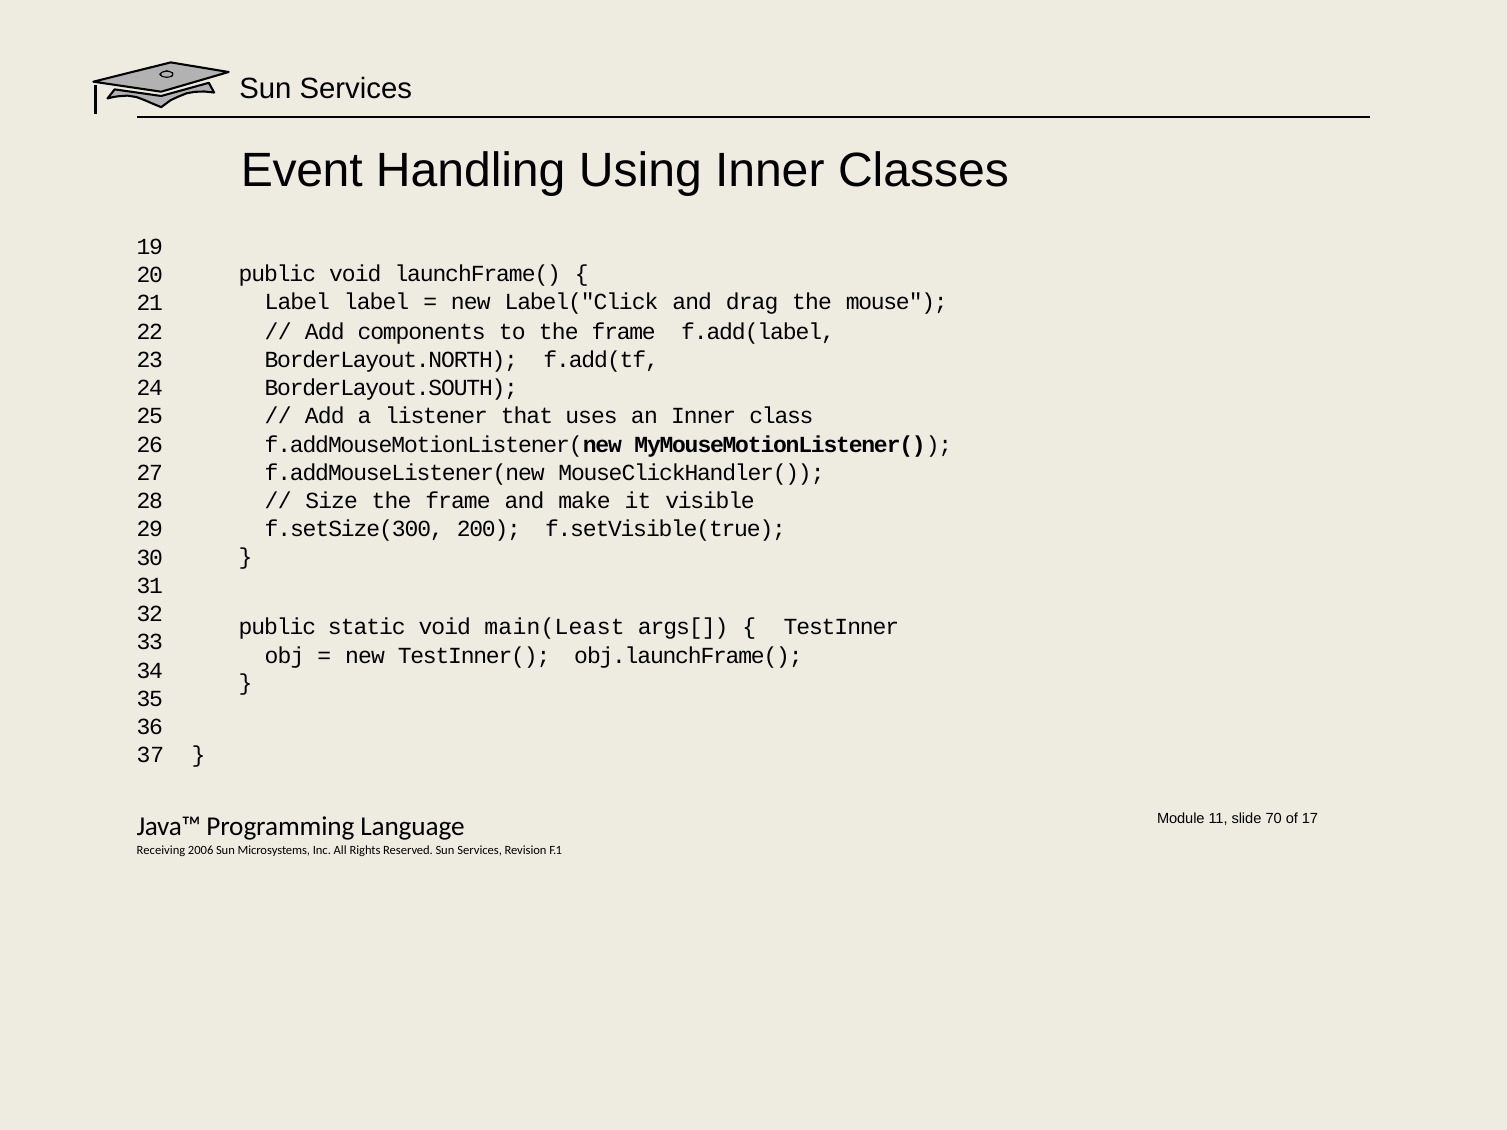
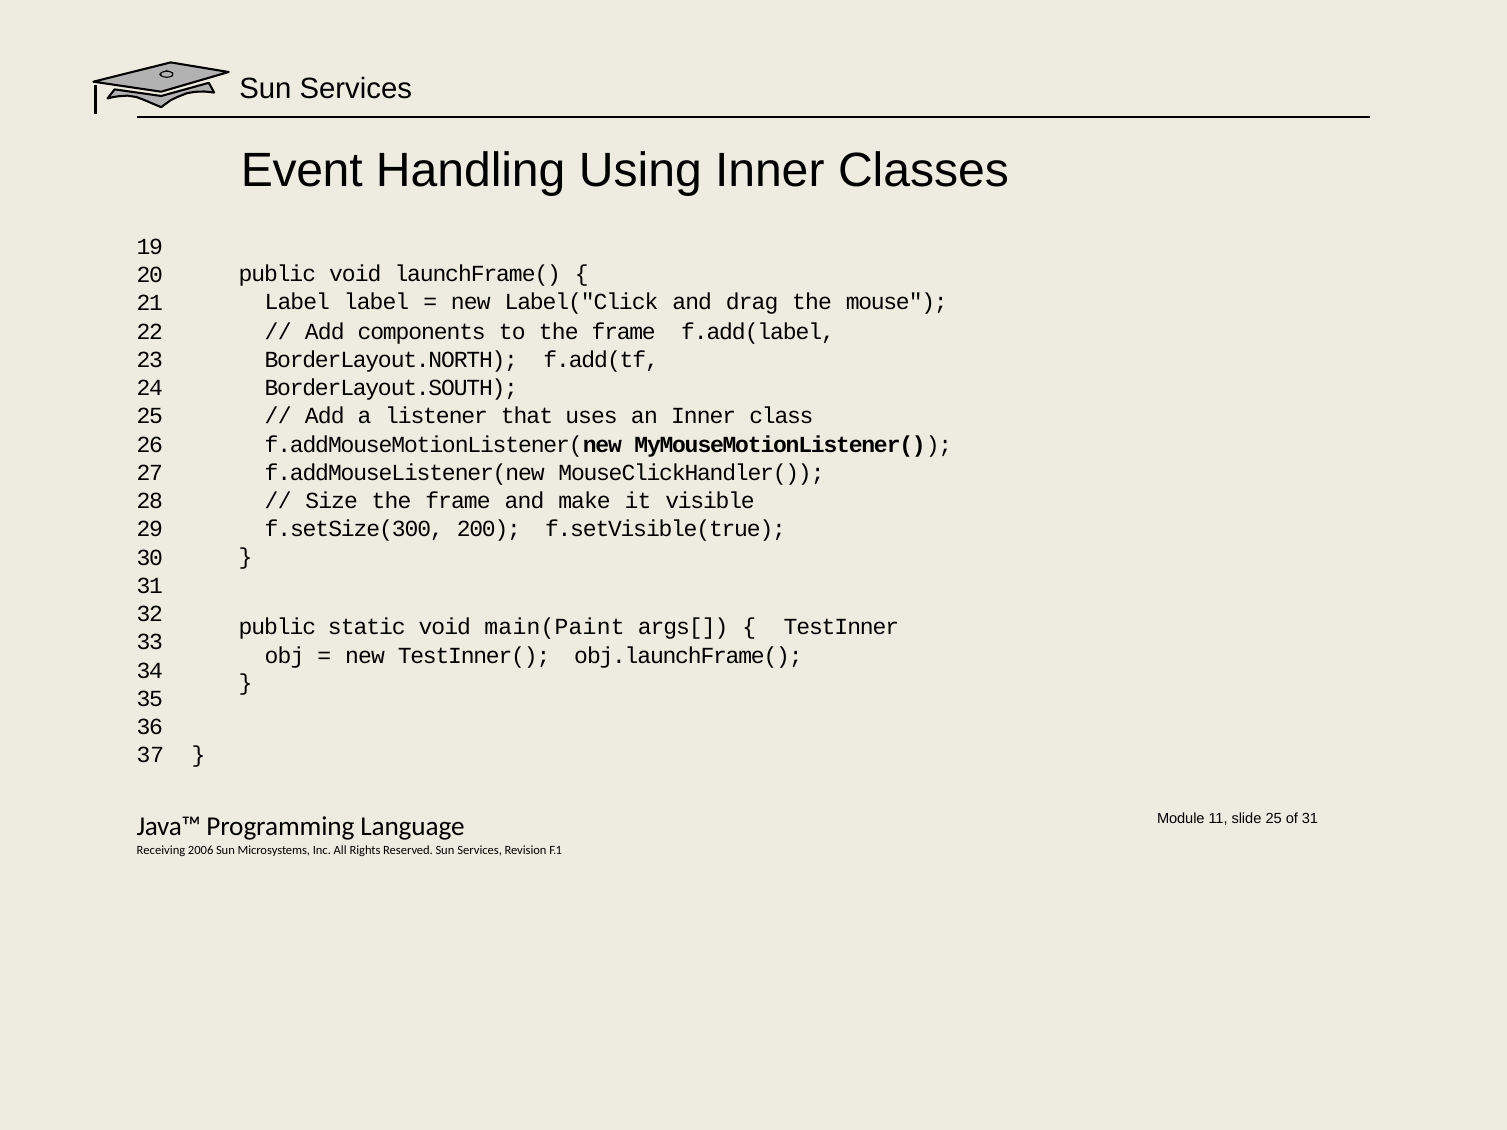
main(Least: main(Least -> main(Paint (555, 628)
slide 70: 70 -> 25 (1274, 818)
of 17: 17 -> 31 (1310, 818)
